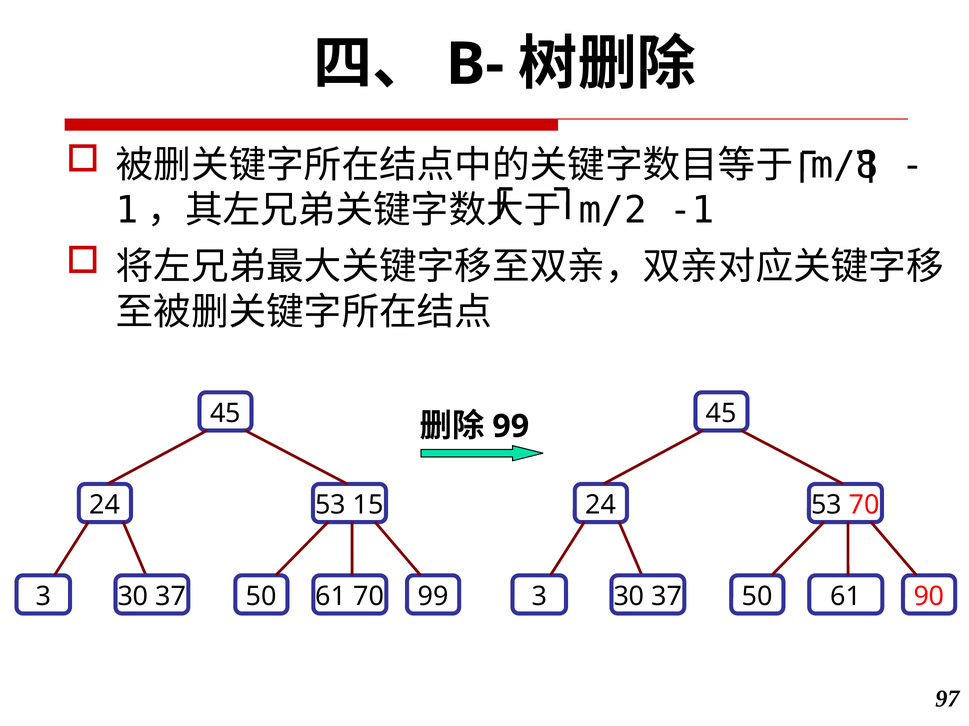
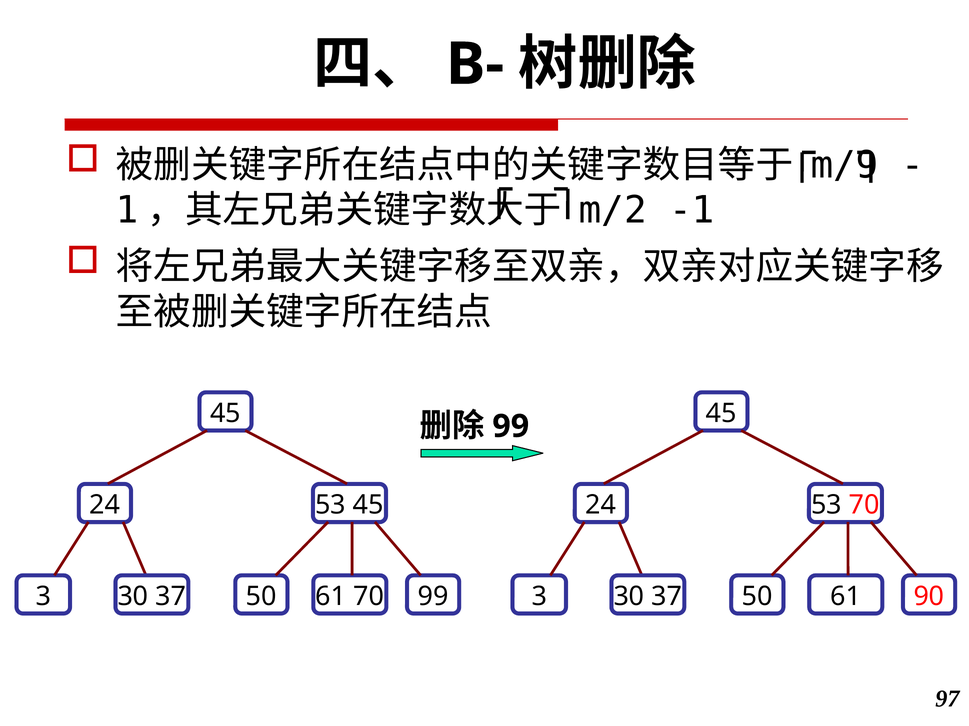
m/8: m/8 -> m/9 (845, 165)
53 15: 15 -> 45 (368, 505)
